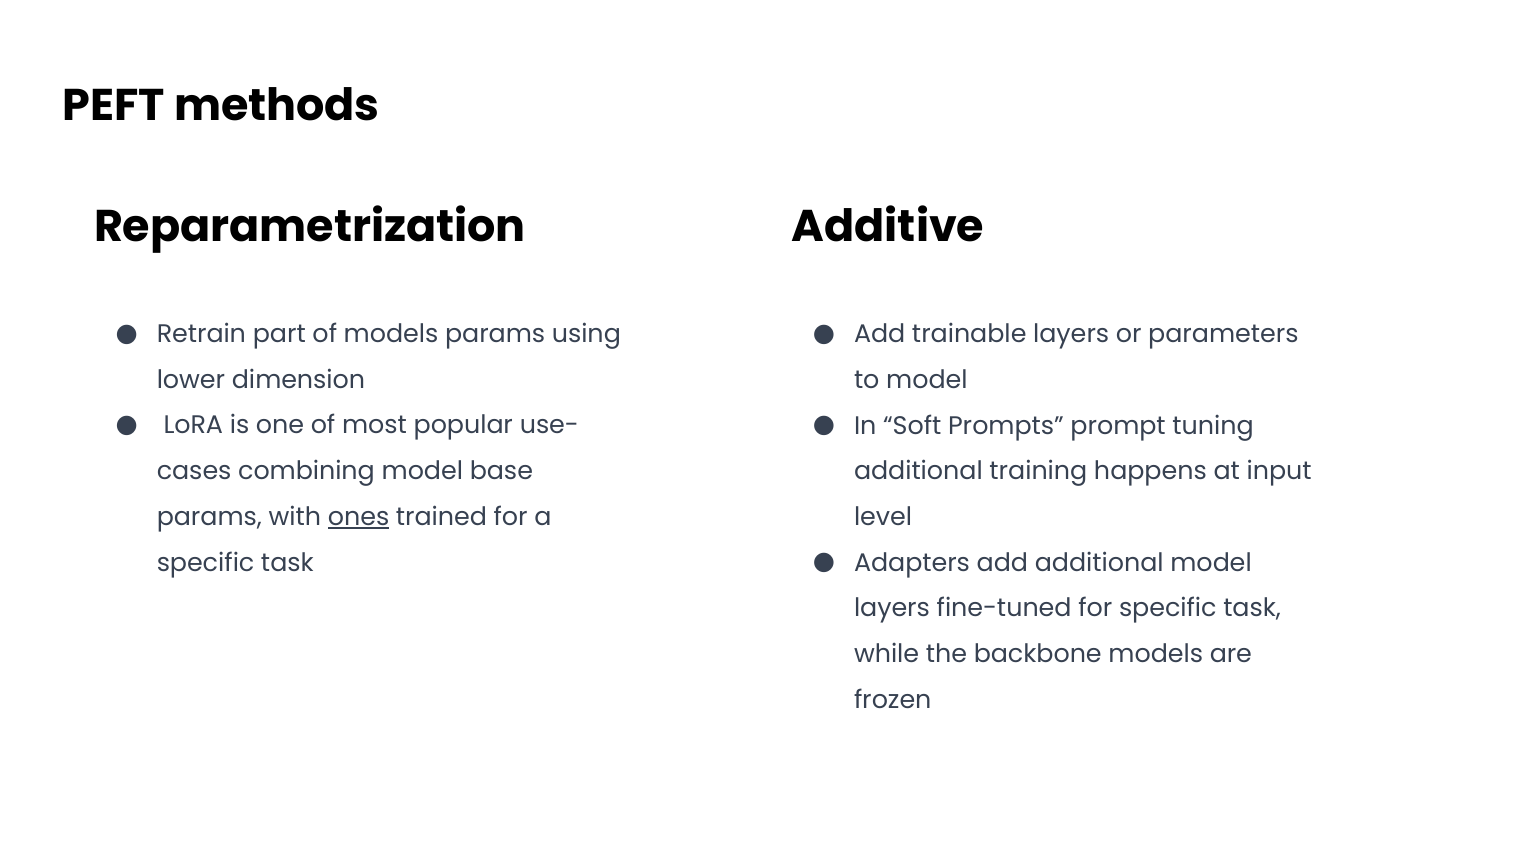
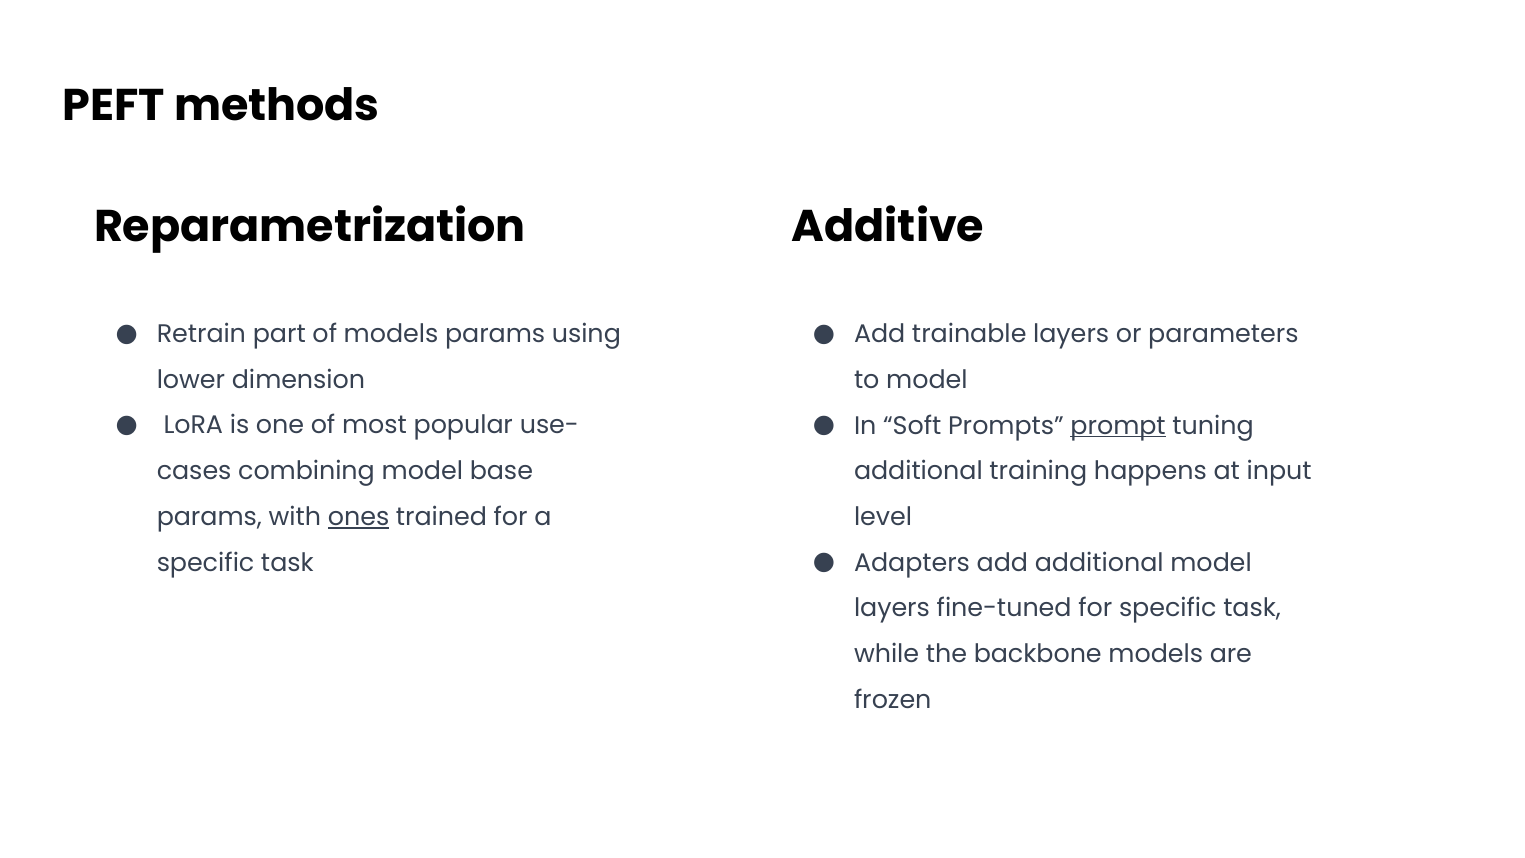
prompt underline: none -> present (1118, 426)
